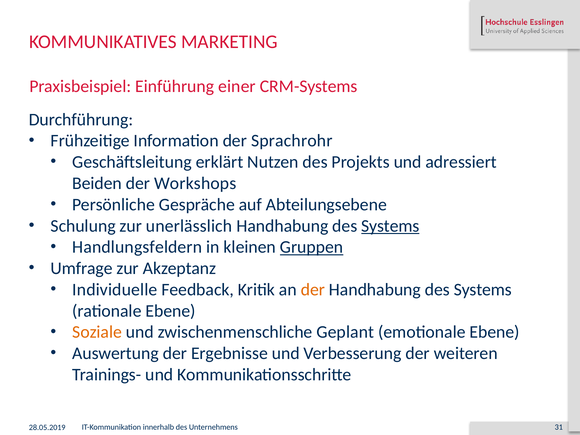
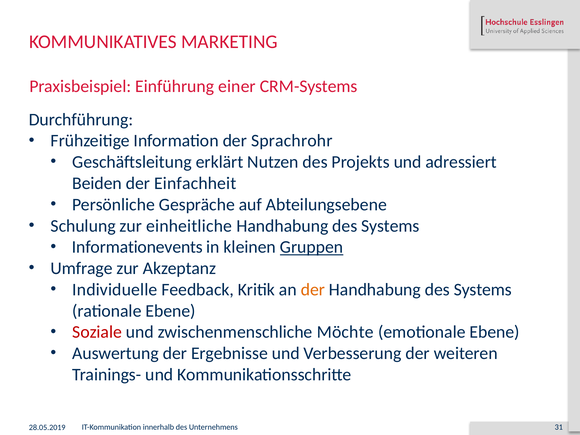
Workshops: Workshops -> Einfachheit (195, 183)
unerlässlich: unerlässlich -> einheitliche (189, 226)
Systems underline: present -> none (390, 226)
Handlungsfeldern: Handlungsfeldern -> Informationevents (137, 247)
Soziale colour: orange -> red (97, 332)
Geplant: Geplant -> Möchte (345, 332)
